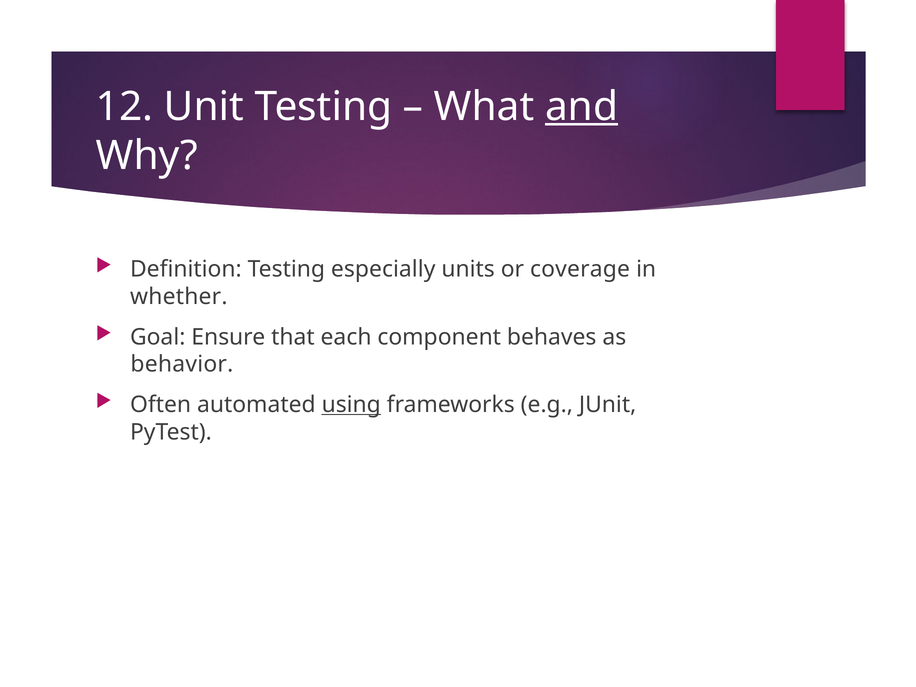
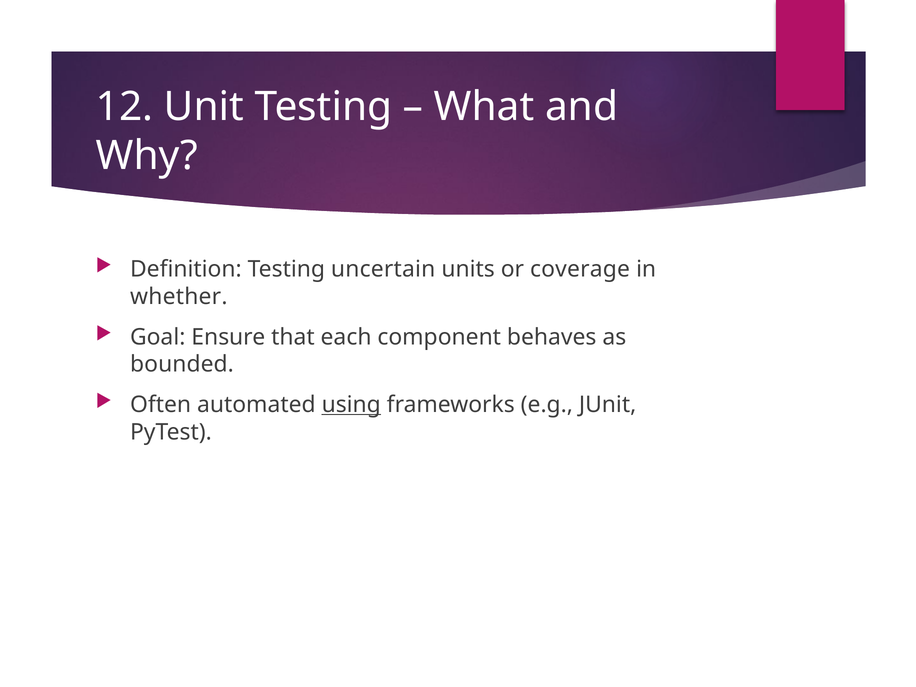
and underline: present -> none (582, 107)
especially: especially -> uncertain (383, 269)
behavior: behavior -> bounded (182, 364)
